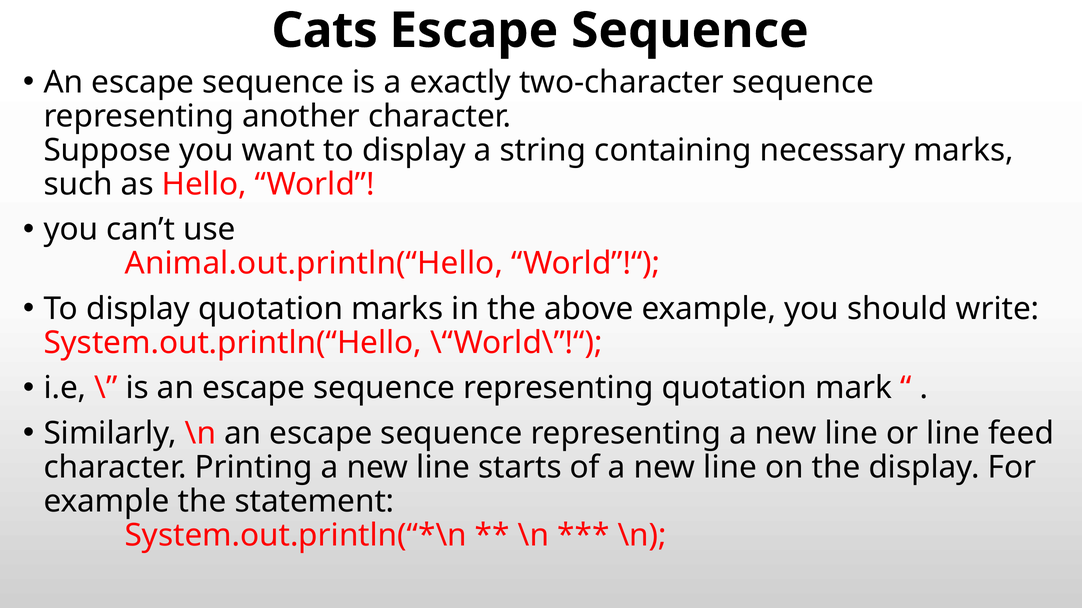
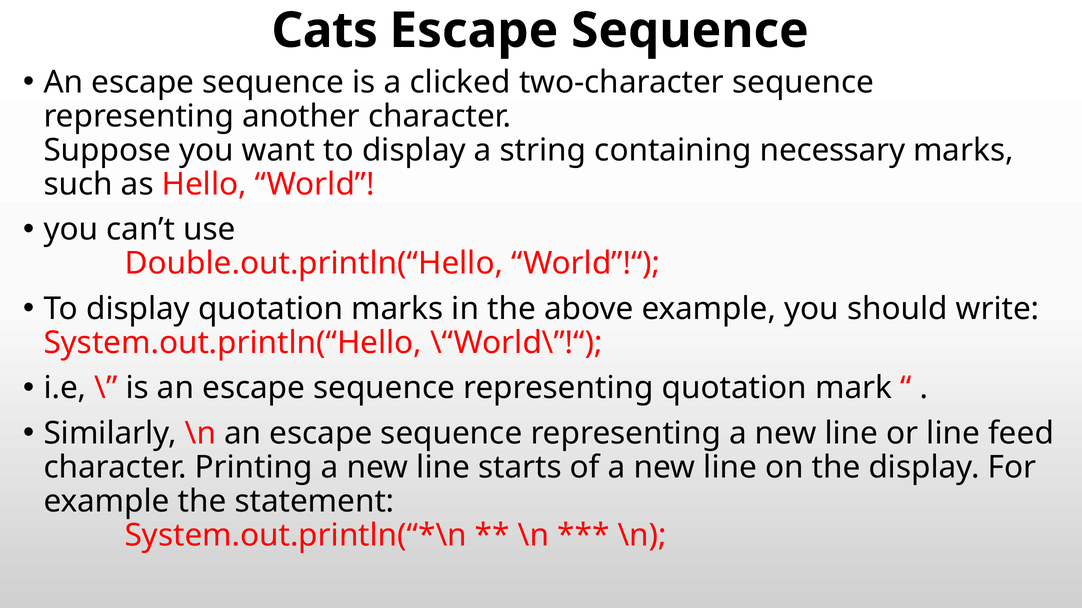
exactly: exactly -> clicked (460, 82)
Animal.out.println(“Hello: Animal.out.println(“Hello -> Double.out.println(“Hello (314, 264)
